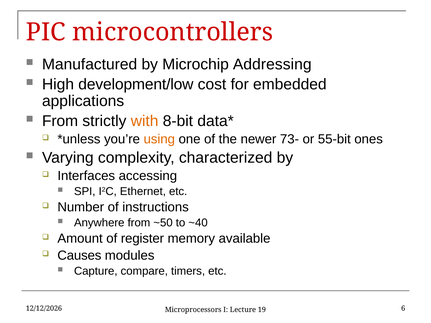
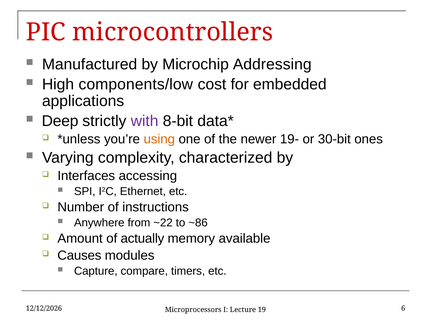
development/low: development/low -> components/low (136, 84)
From: From -> Deep (60, 121)
with colour: orange -> purple (145, 121)
73-: 73- -> 19- (289, 139)
55-bit: 55-bit -> 30-bit (334, 139)
~50: ~50 -> ~22 (163, 223)
~40: ~40 -> ~86 (198, 223)
register: register -> actually (142, 239)
